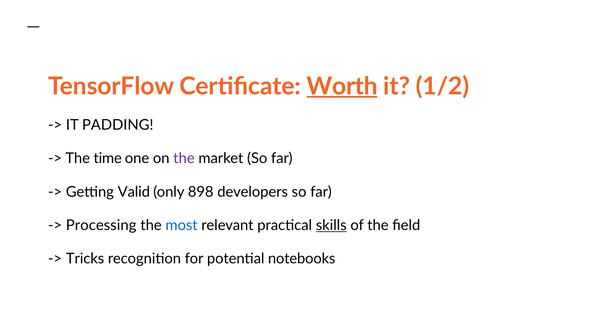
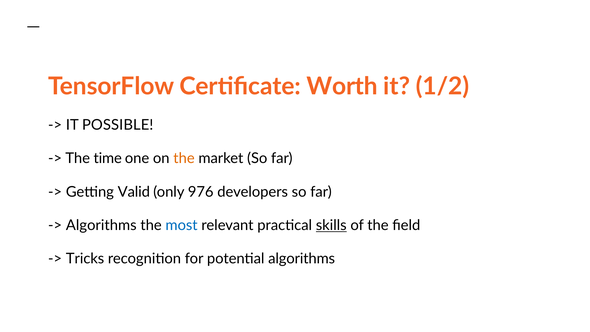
Worth underline: present -> none (342, 86)
PADDING: PADDING -> POSSIBLE (118, 125)
the colour: purple -> orange (184, 158)
898: 898 -> 976 (201, 192)
Processing: Processing -> Algorithms (101, 225)
potential notebooks: notebooks -> algorithms (302, 259)
